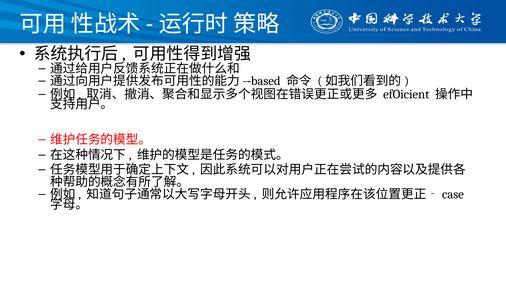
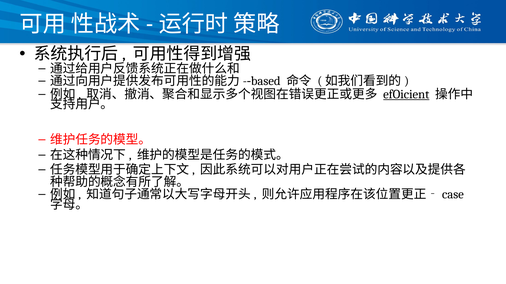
efOicient underline: none -> present (406, 94)
